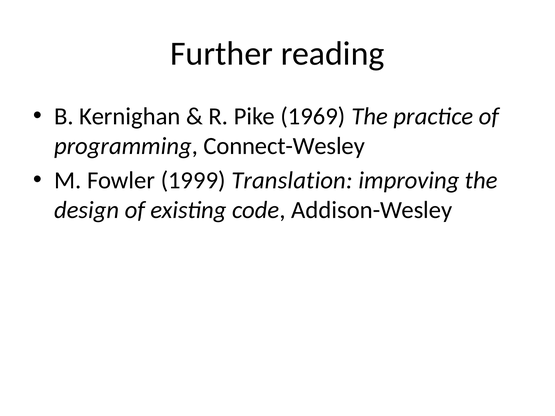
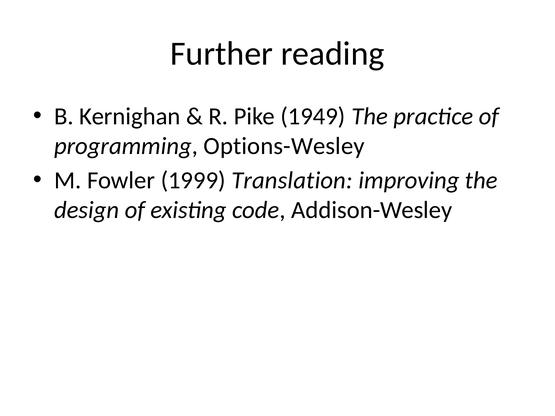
1969: 1969 -> 1949 (313, 116)
Connect-Wesley: Connect-Wesley -> Options-Wesley (284, 146)
